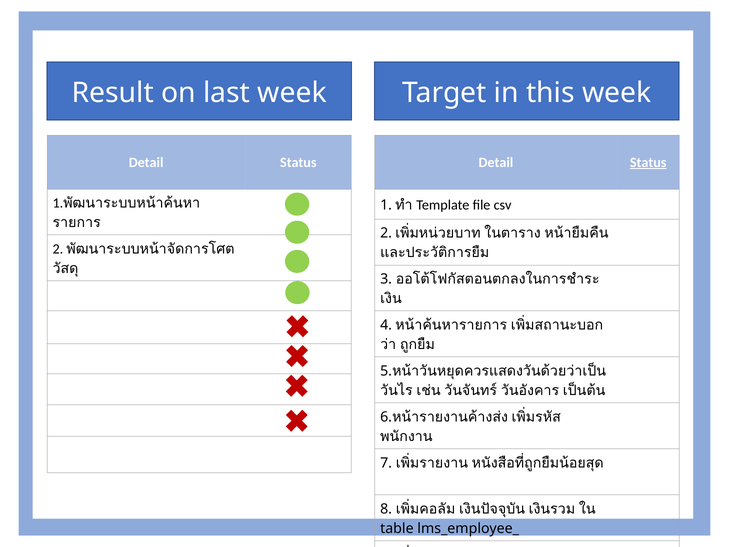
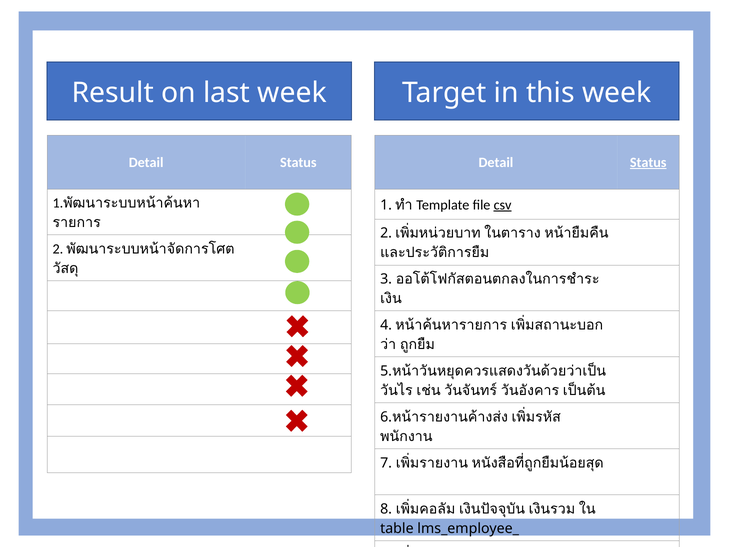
csv underline: none -> present (503, 205)
